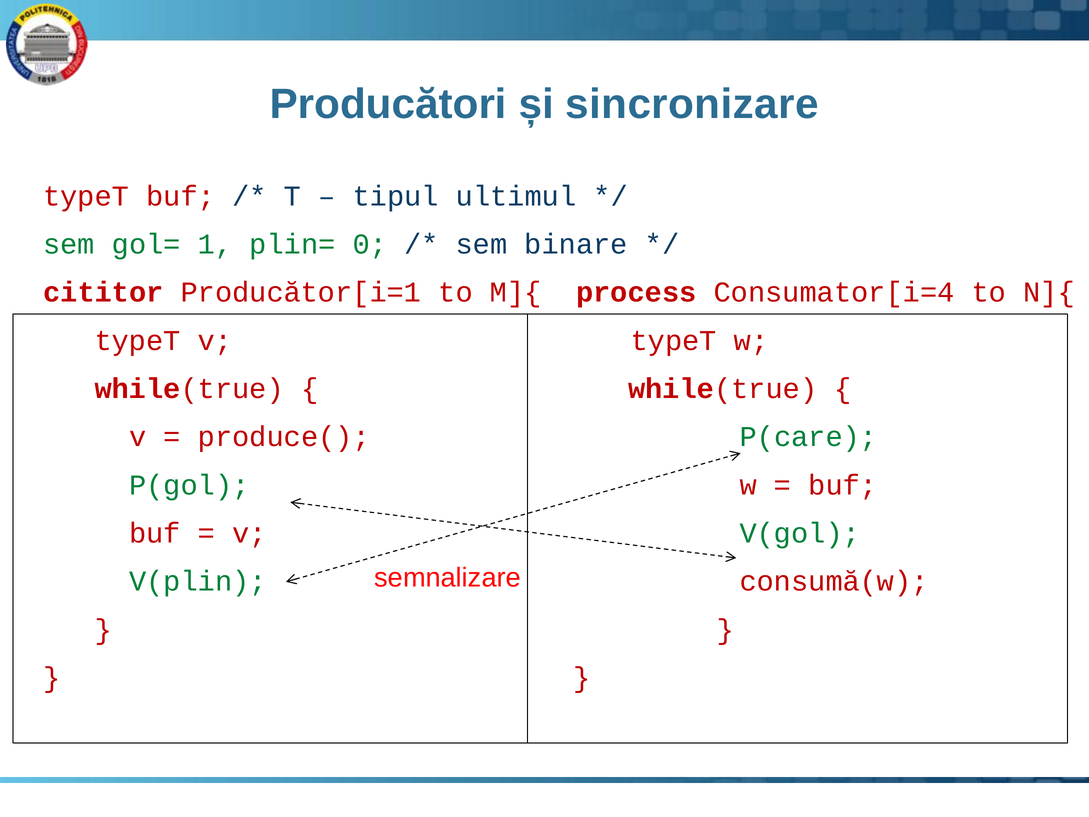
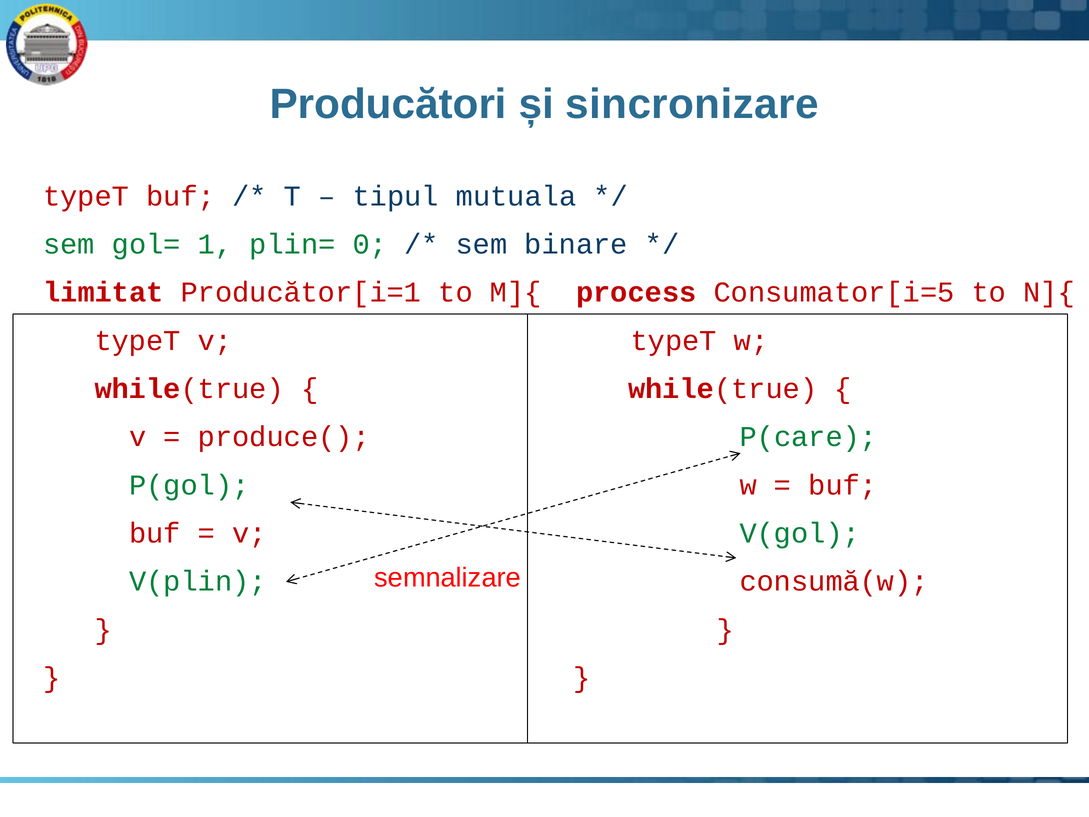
ultimul: ultimul -> mutuala (516, 196)
cititor: cititor -> limitat (103, 292)
Consumator[i=4: Consumator[i=4 -> Consumator[i=5 (834, 292)
